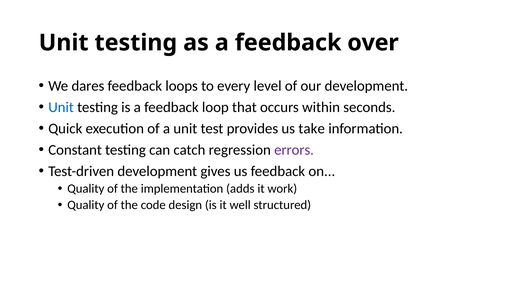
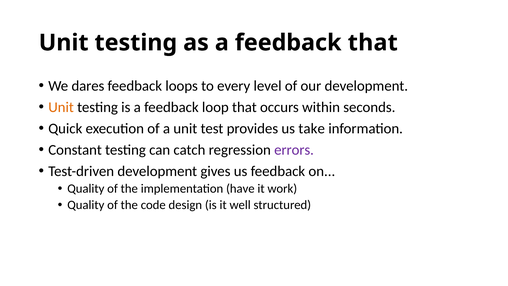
feedback over: over -> that (373, 43)
Unit colour: blue -> orange (61, 107)
adds: adds -> have (240, 189)
